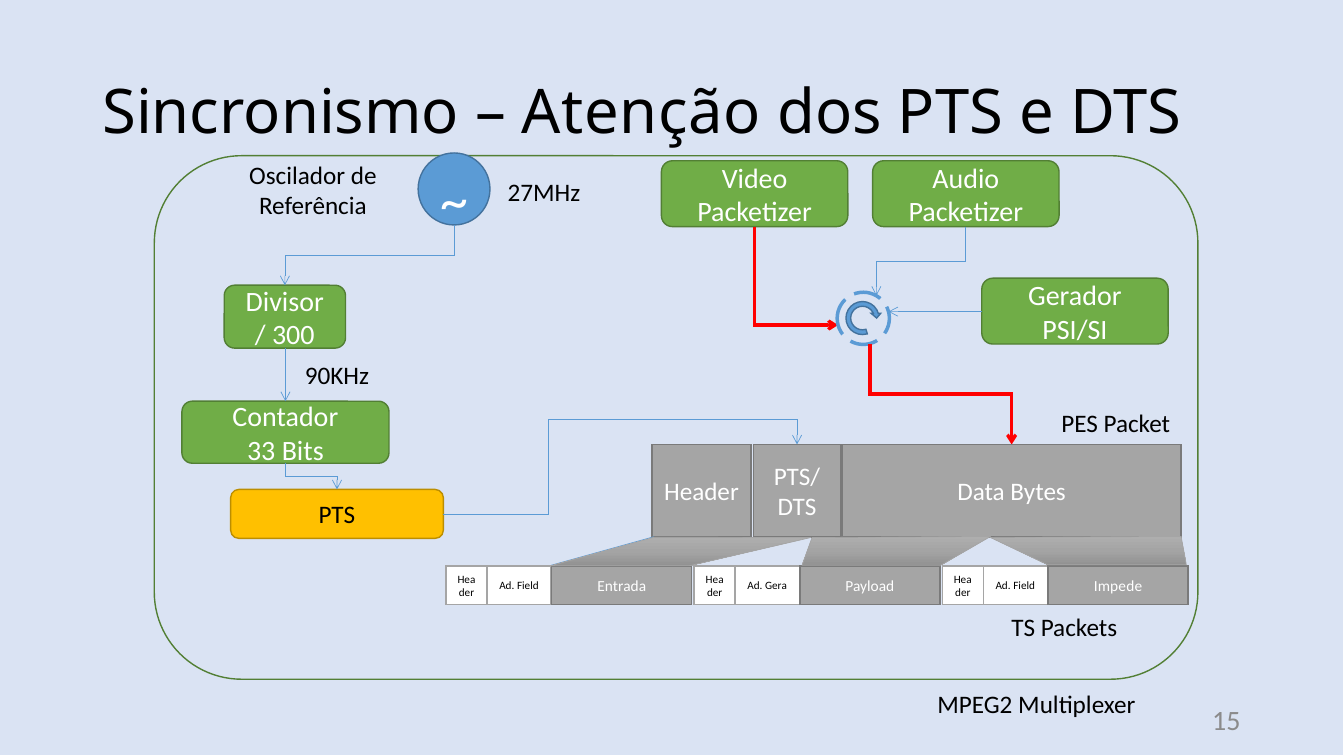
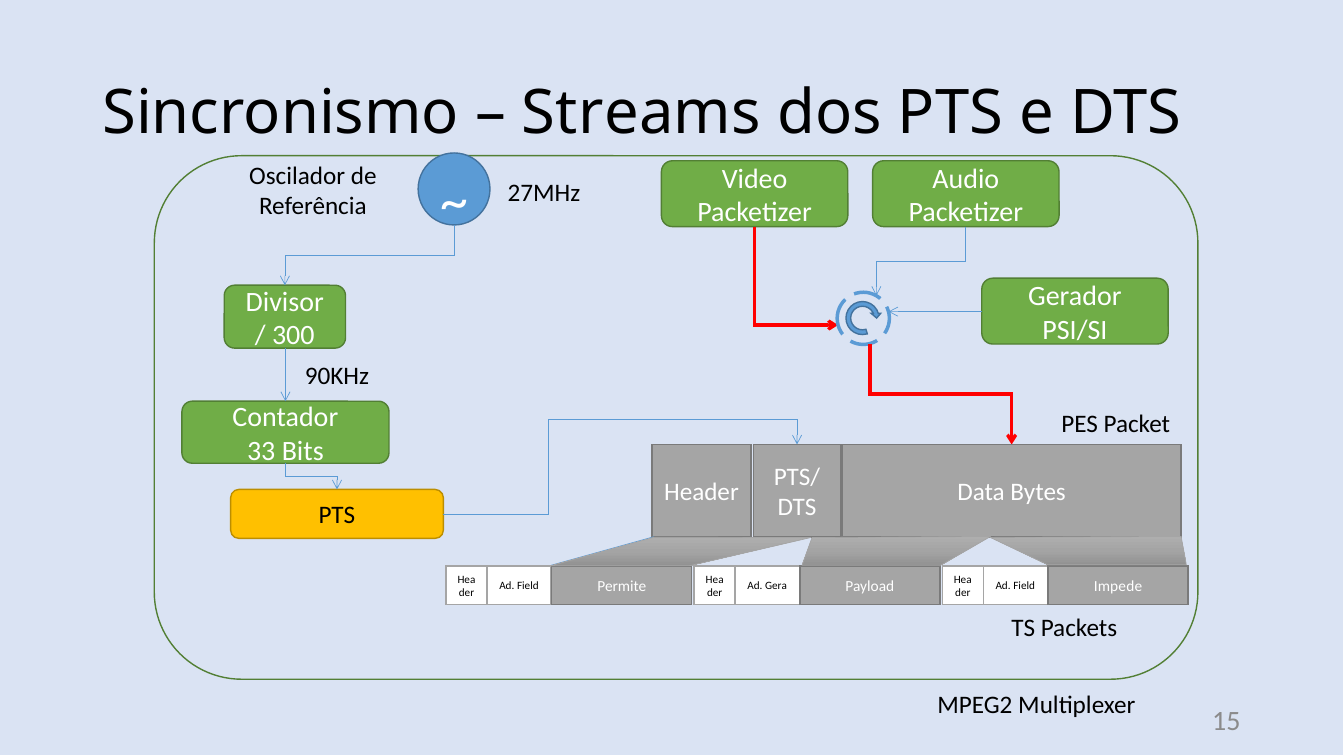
Atenção: Atenção -> Streams (642, 113)
Entrada: Entrada -> Permite (622, 587)
